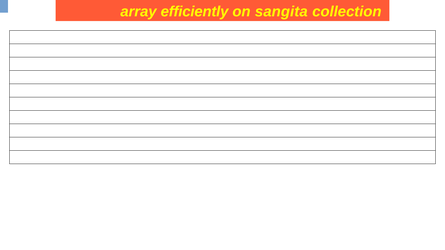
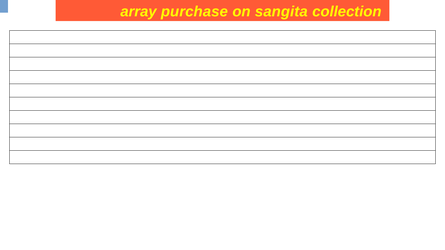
efficiently: efficiently -> purchase (194, 12)
